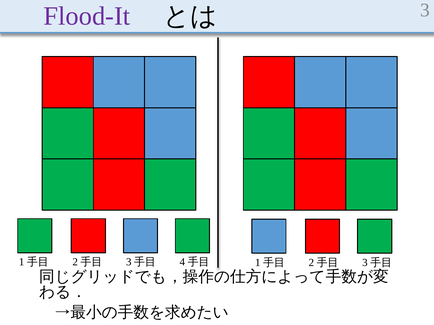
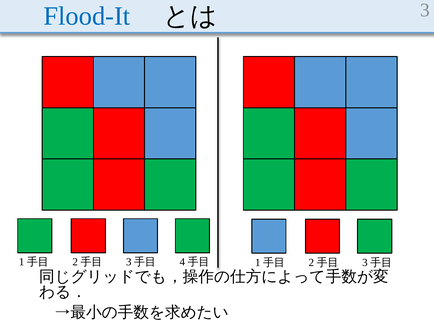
Flood-It colour: purple -> blue (87, 16)
